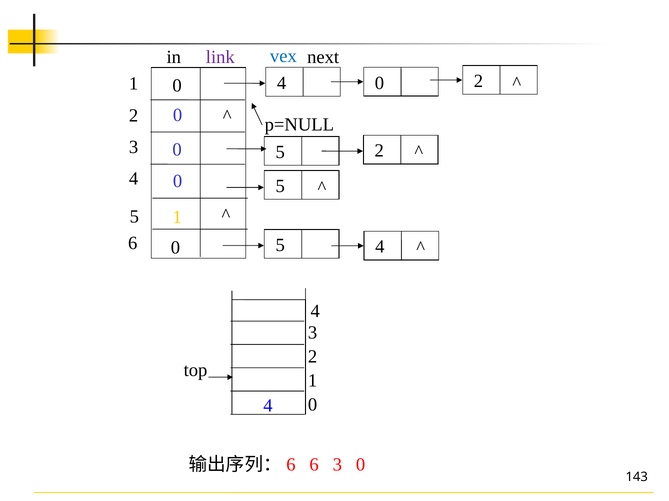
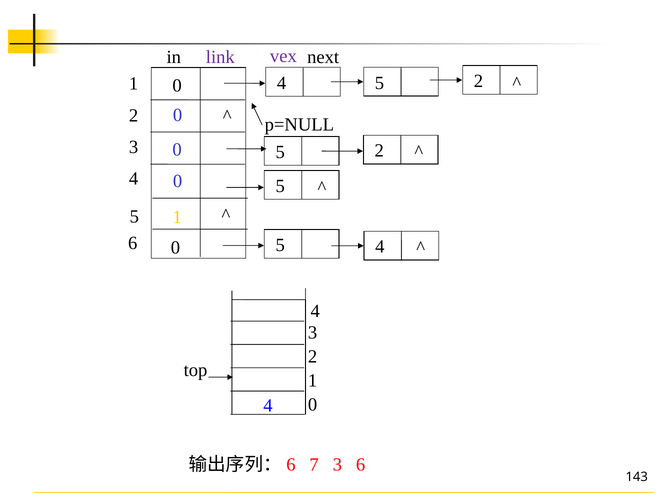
vex colour: blue -> purple (283, 56)
0: 0 -> 5 (379, 83)
6: 6 -> 7 (314, 465)
3 0: 0 -> 6 (361, 465)
